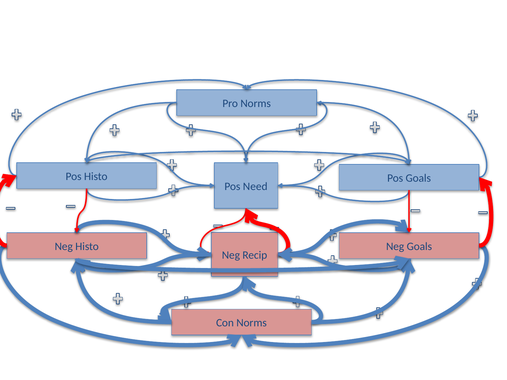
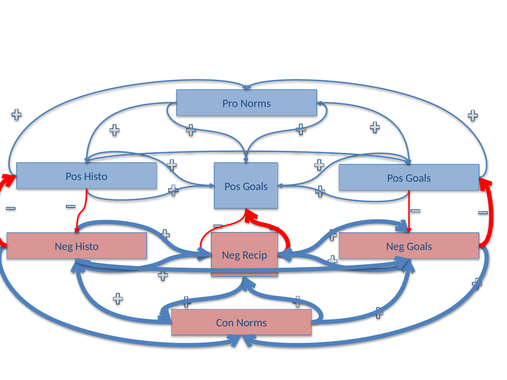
Need: Need -> Goals (255, 186)
